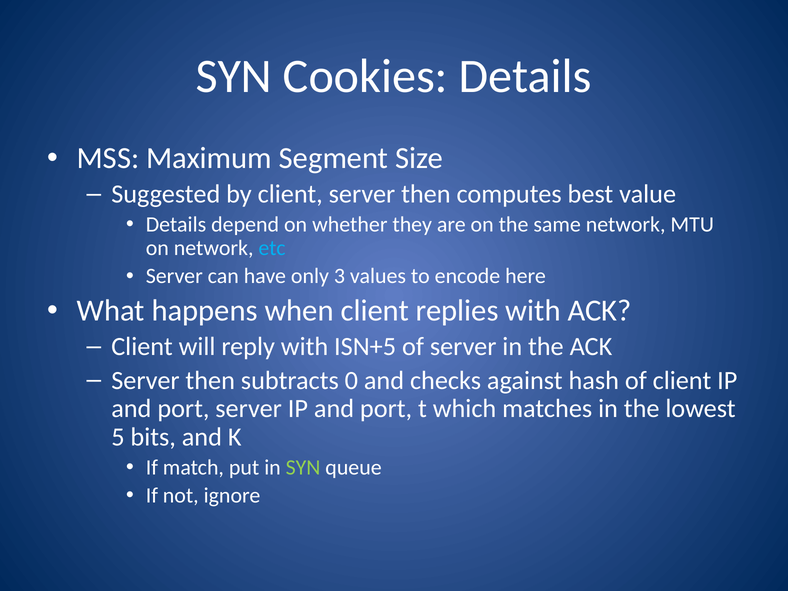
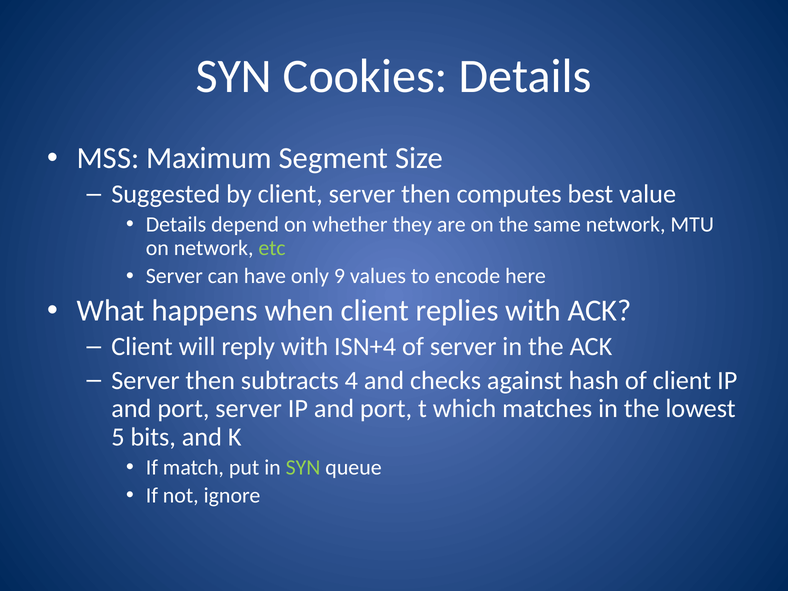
etc colour: light blue -> light green (272, 248)
3: 3 -> 9 (340, 276)
ISN+5: ISN+5 -> ISN+4 (365, 347)
0: 0 -> 4 (351, 380)
